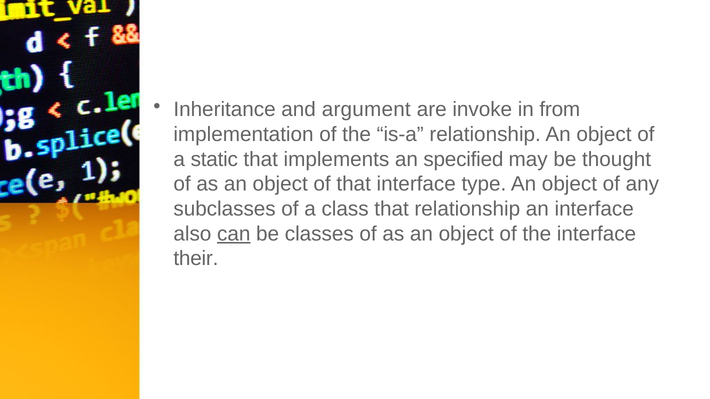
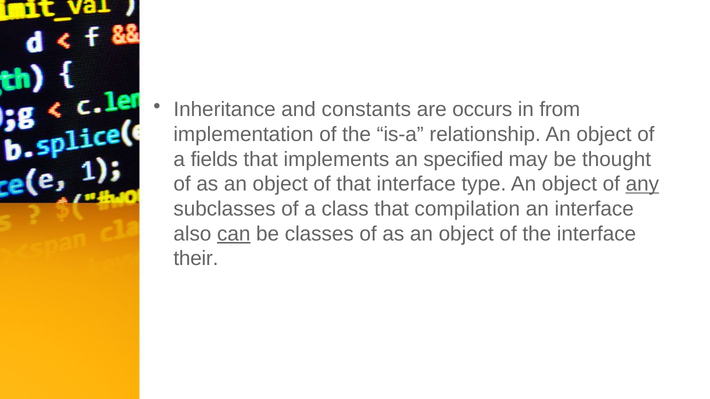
argument: argument -> constants (366, 110)
invoke: invoke -> occurs (482, 110)
static: static -> fields (214, 159)
any underline: none -> present (642, 184)
that relationship: relationship -> compilation (467, 209)
